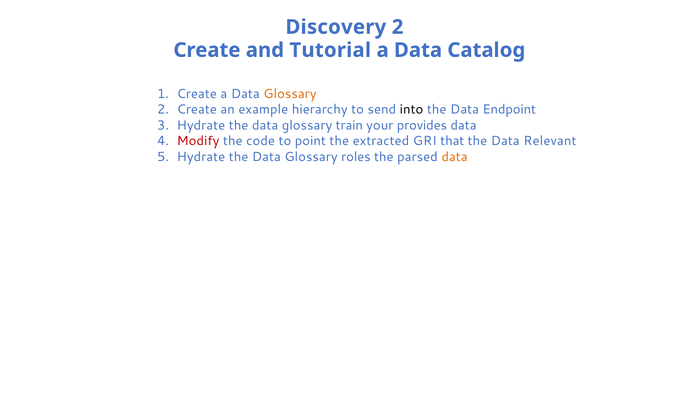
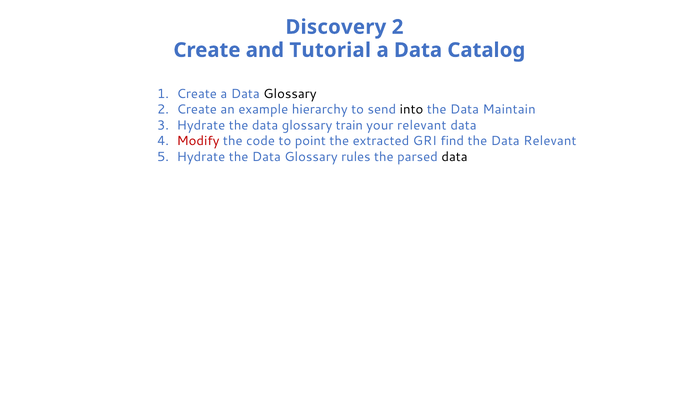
Glossary colour: orange -> black (290, 94)
Endpoint: Endpoint -> Maintain (509, 110)
your provides: provides -> relevant (422, 125)
that: that -> find (452, 141)
roles: roles -> rules (356, 157)
data colour: orange -> black (455, 157)
